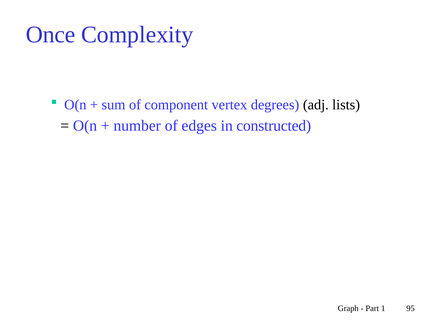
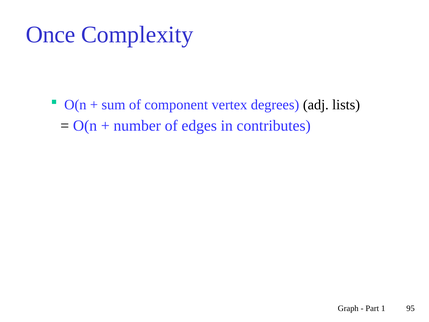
constructed: constructed -> contributes (274, 126)
